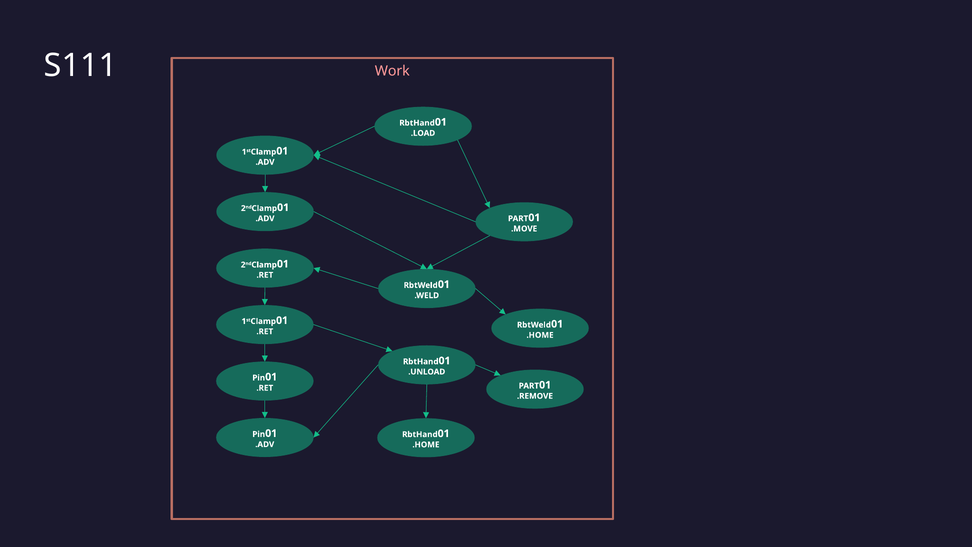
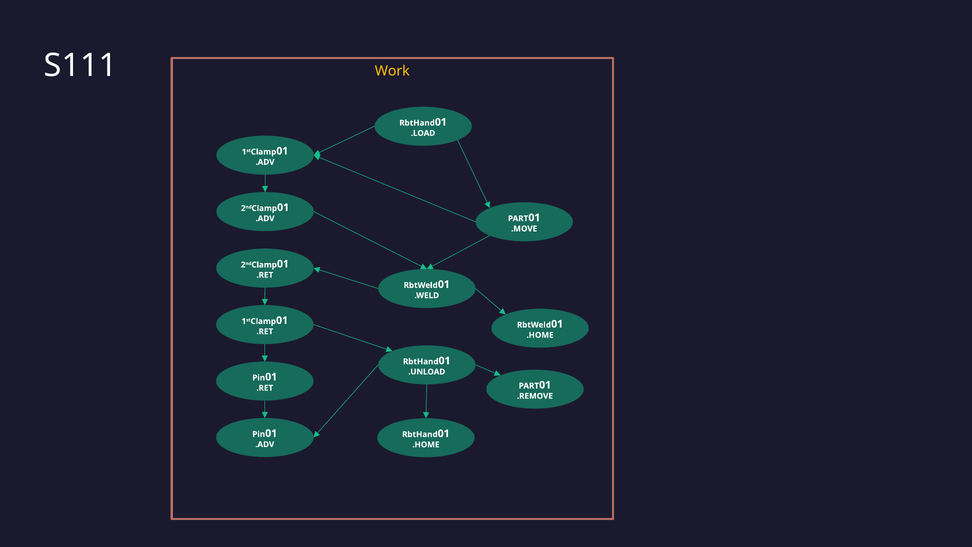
Work colour: pink -> yellow (392, 71)
